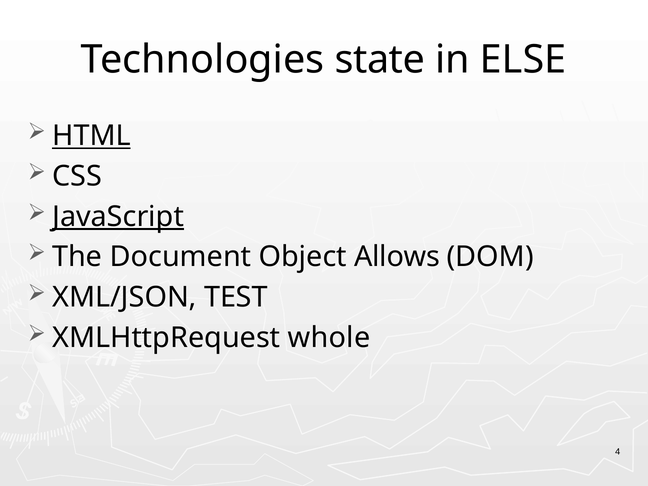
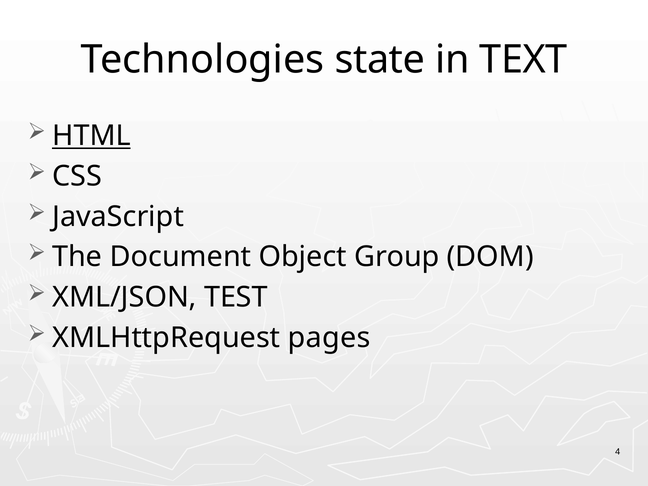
ELSE: ELSE -> TEXT (523, 59)
JavaScript underline: present -> none (118, 217)
Allows: Allows -> Group (397, 257)
whole: whole -> pages (329, 338)
